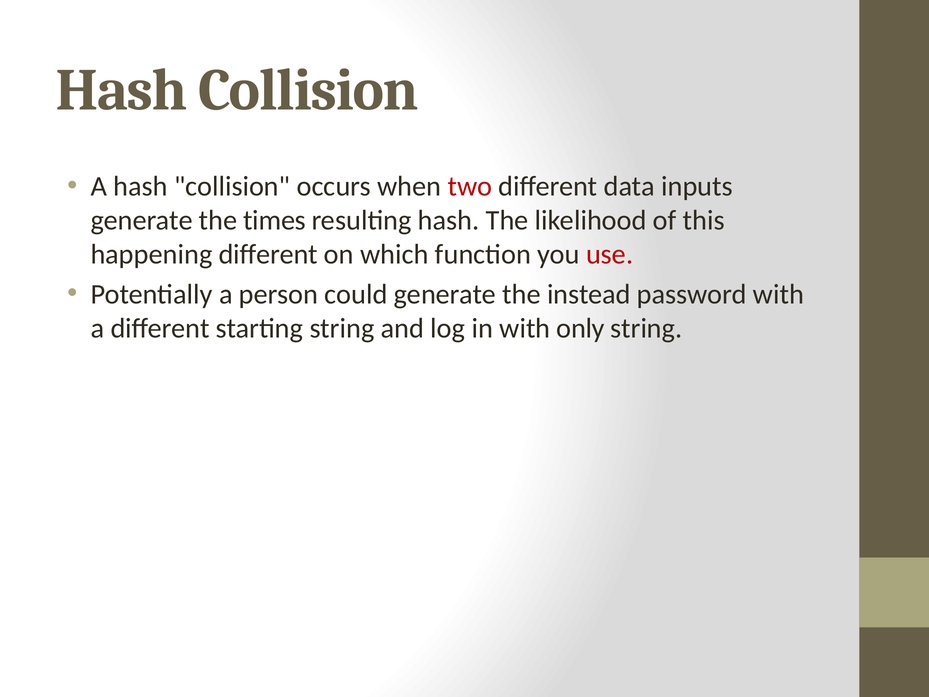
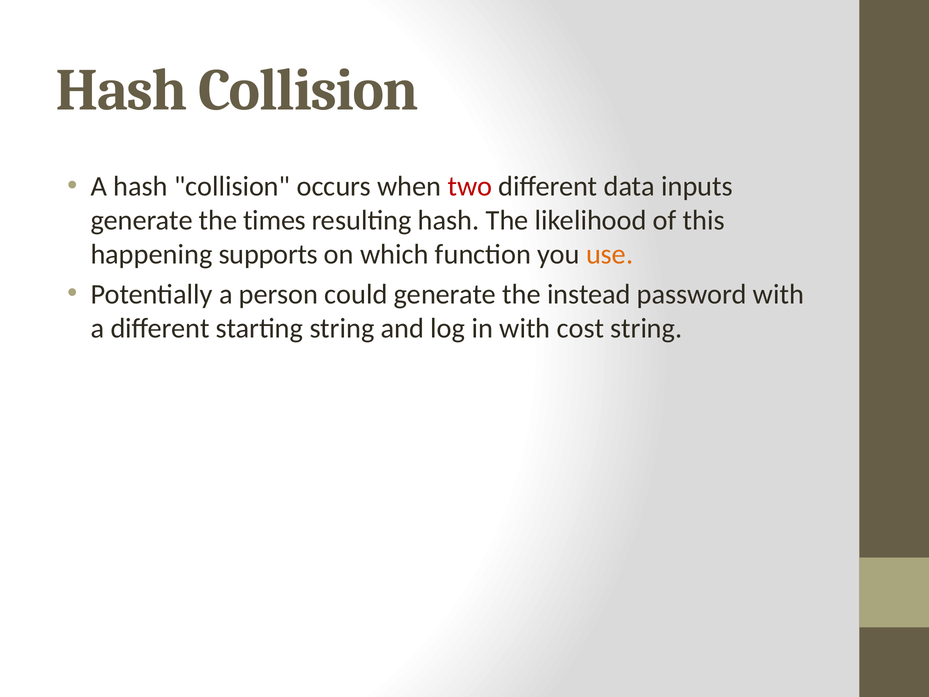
happening different: different -> supports (268, 254)
use colour: red -> orange (610, 254)
only: only -> cost (580, 328)
